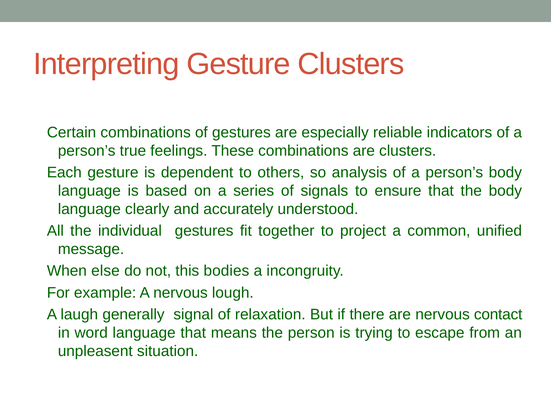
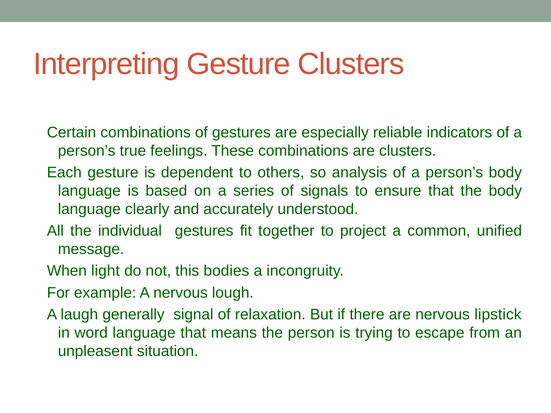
else: else -> light (105, 271)
contact: contact -> lipstick (498, 315)
